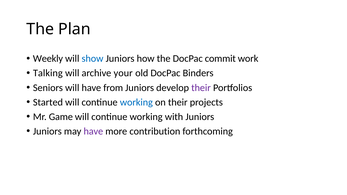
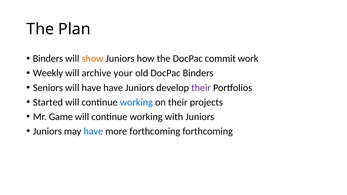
Weekly: Weekly -> Binders (48, 59)
show colour: blue -> orange (92, 59)
Talking: Talking -> Weekly (48, 73)
have from: from -> have (113, 88)
have colour: purple -> blue (93, 131)
more contribution: contribution -> forthcoming (155, 131)
